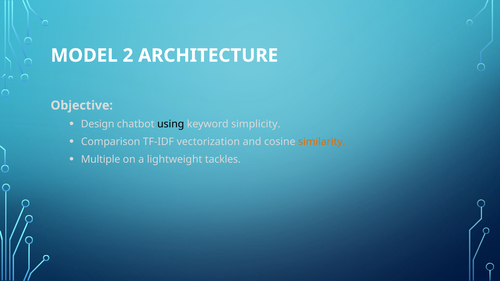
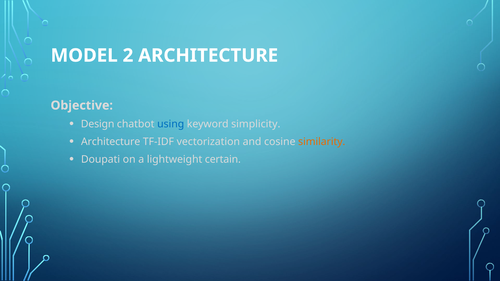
using colour: black -> blue (171, 124)
Comparison: Comparison -> Architecture (111, 142)
Multiple: Multiple -> Doupati (101, 159)
tackles: tackles -> certain (223, 159)
